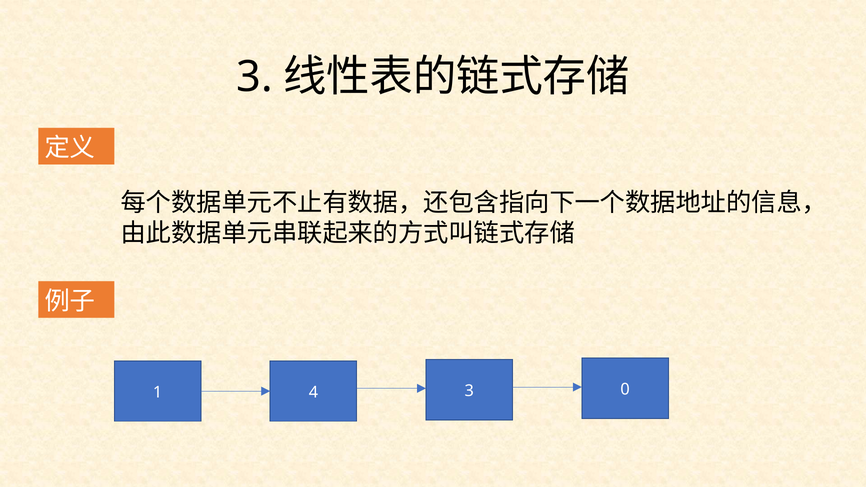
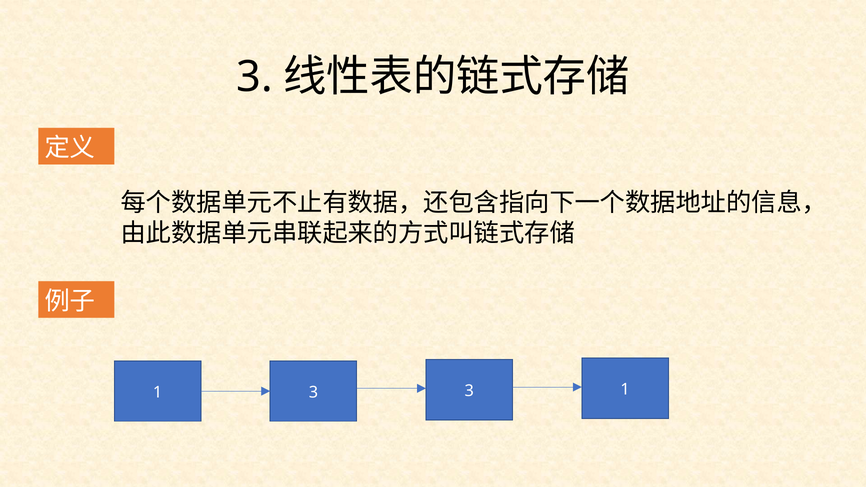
1 4: 4 -> 3 (313, 392)
3 0: 0 -> 1 (625, 390)
